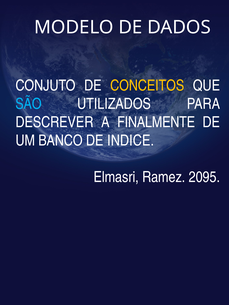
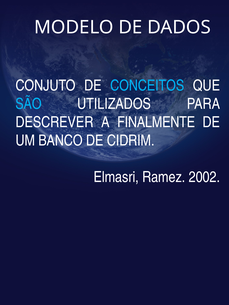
CONCEITOS colour: yellow -> light blue (147, 86)
INDICE: INDICE -> CIDRIM (131, 141)
2095: 2095 -> 2002 (204, 177)
